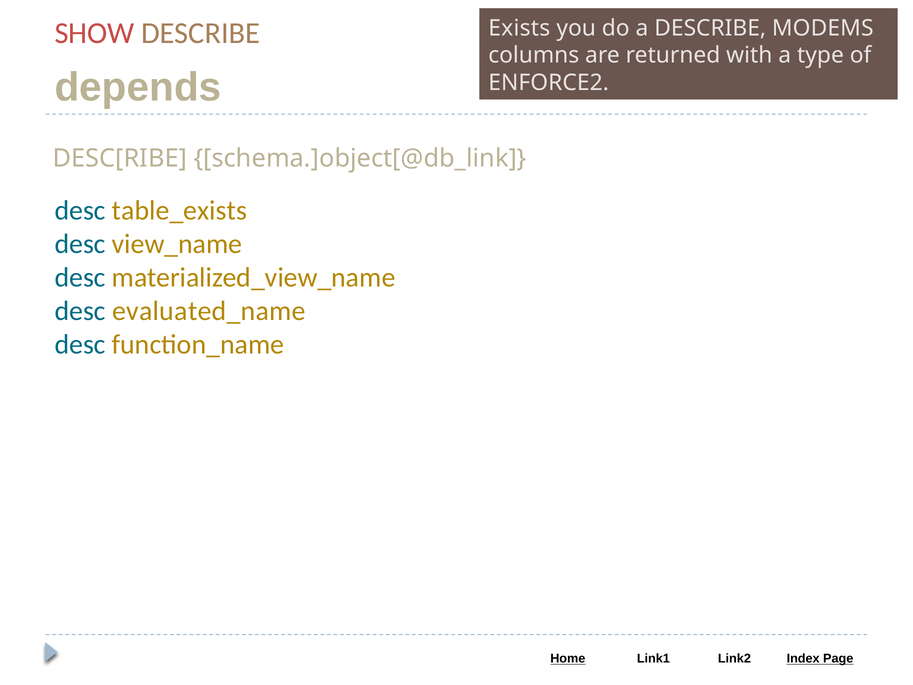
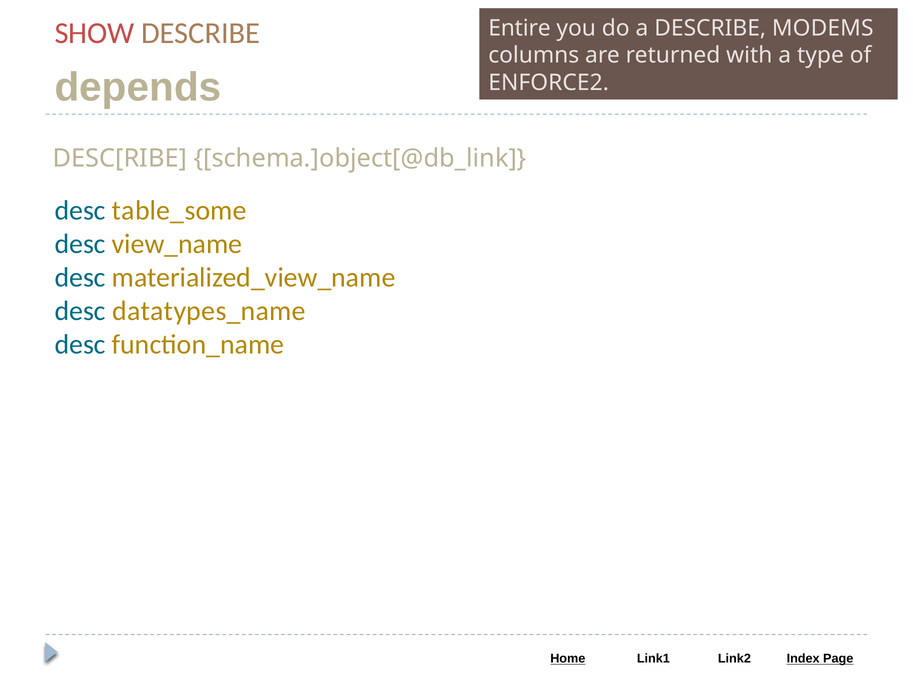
Exists: Exists -> Entire (519, 28)
table_exists: table_exists -> table_some (179, 210)
evaluated_name: evaluated_name -> datatypes_name (209, 311)
